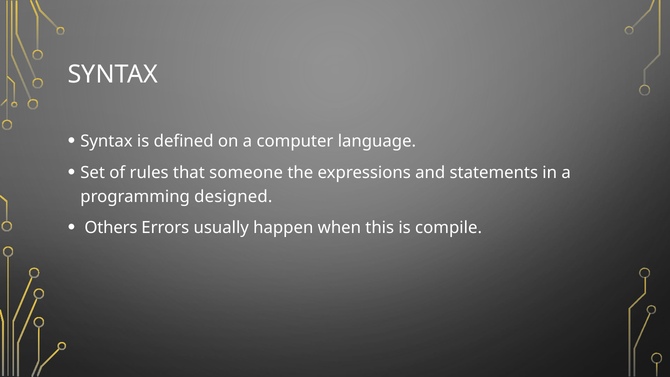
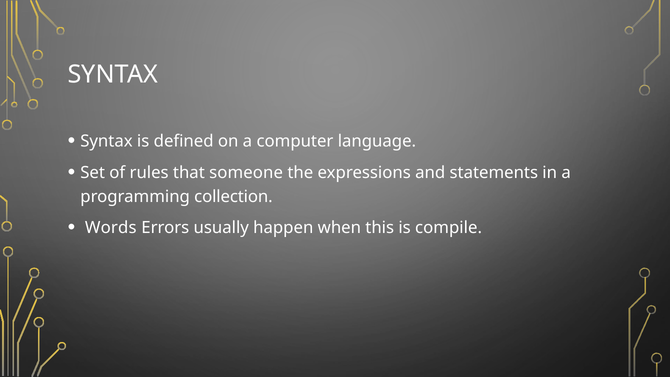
designed: designed -> collection (233, 197)
Others: Others -> Words (111, 228)
